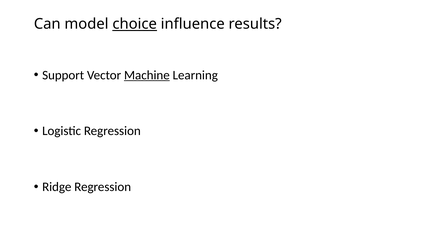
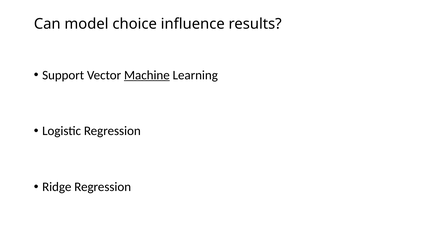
choice underline: present -> none (135, 24)
